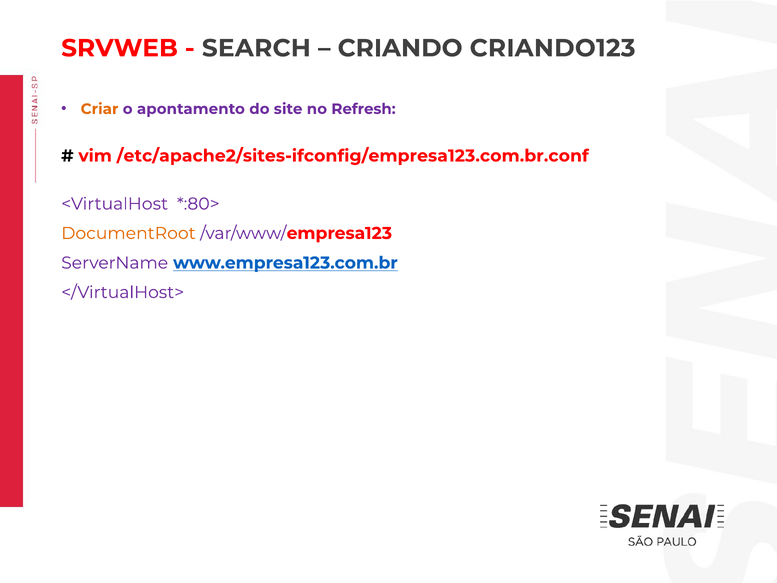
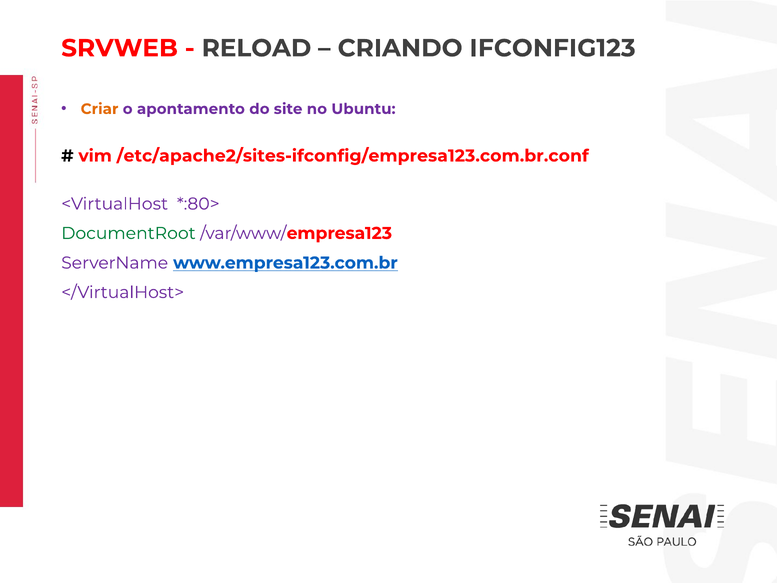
SEARCH: SEARCH -> RELOAD (257, 48)
CRIANDO123: CRIANDO123 -> IFCONFIG123 (553, 48)
Refresh: Refresh -> Ubuntu (363, 109)
DocumentRoot colour: orange -> green (128, 233)
